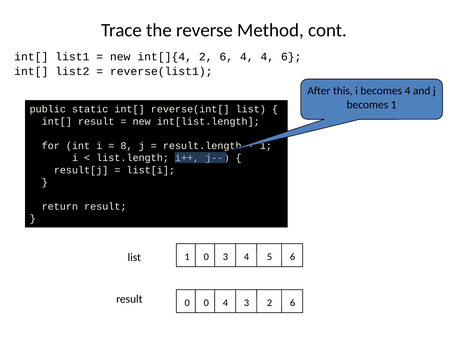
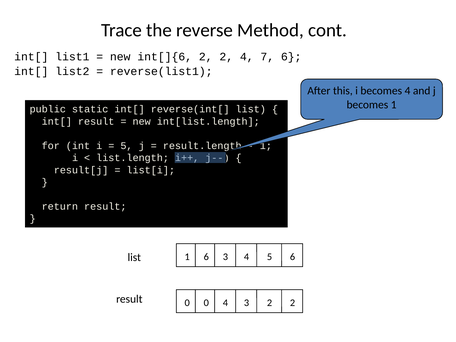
int[]{4: int[]{4 -> int[]{6 (165, 57)
6: 6 -> 2 (226, 57)
4 4: 4 -> 7 (267, 57)
8: 8 -> 5 (126, 146)
1 0: 0 -> 6 (206, 257)
3 2 6: 6 -> 2 (293, 303)
